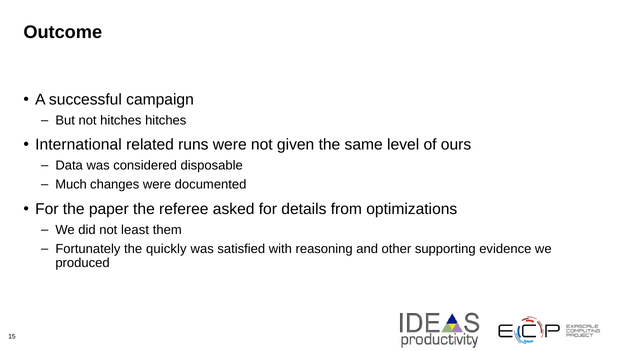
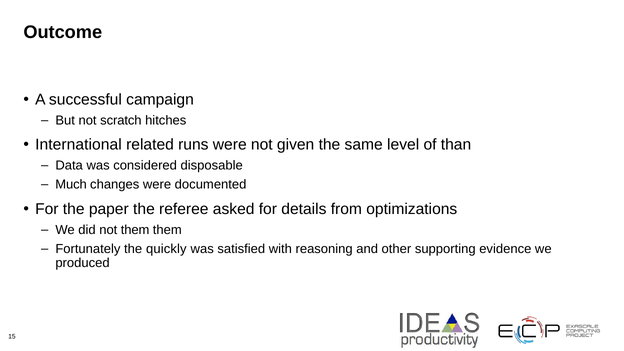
not hitches: hitches -> scratch (121, 120)
ours: ours -> than (456, 145)
not least: least -> them (135, 230)
